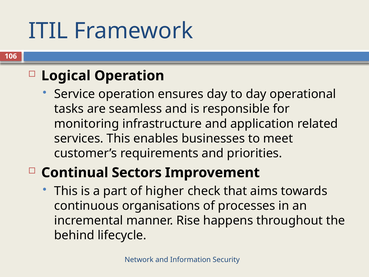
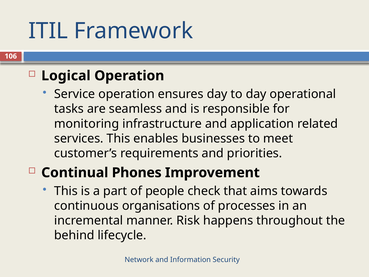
Sectors: Sectors -> Phones (137, 172)
higher: higher -> people (165, 191)
Rise: Rise -> Risk (188, 220)
